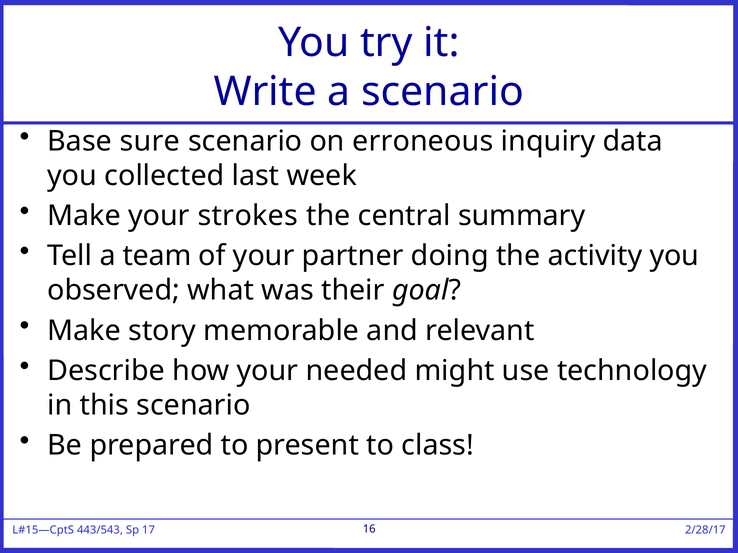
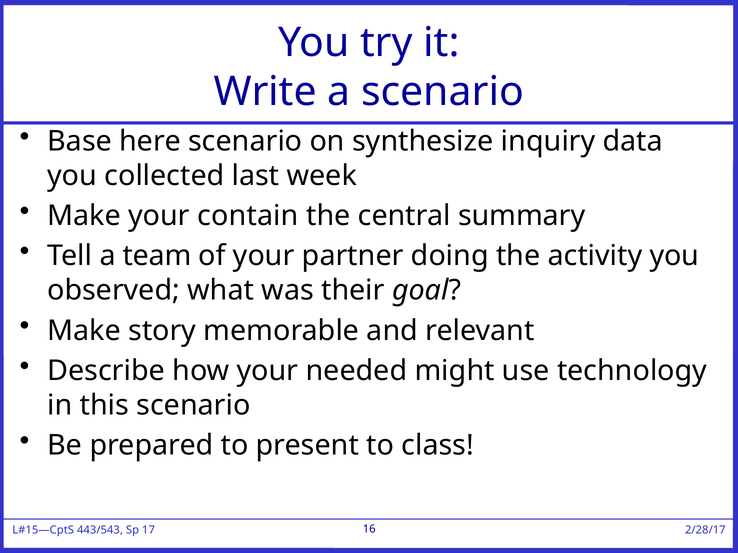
sure: sure -> here (150, 141)
erroneous: erroneous -> synthesize (423, 141)
strokes: strokes -> contain (248, 216)
